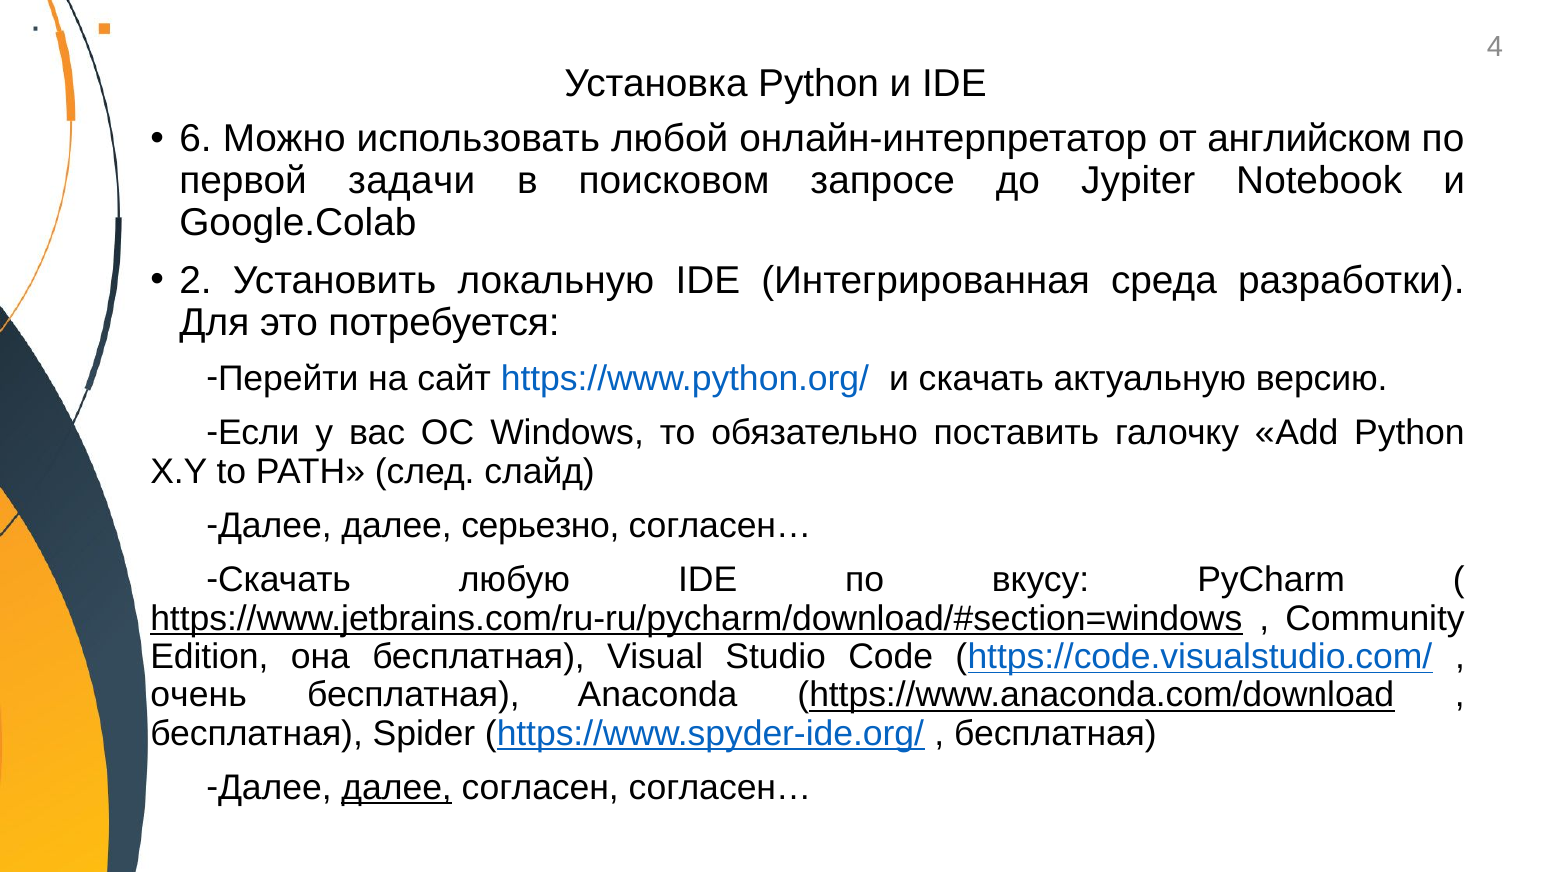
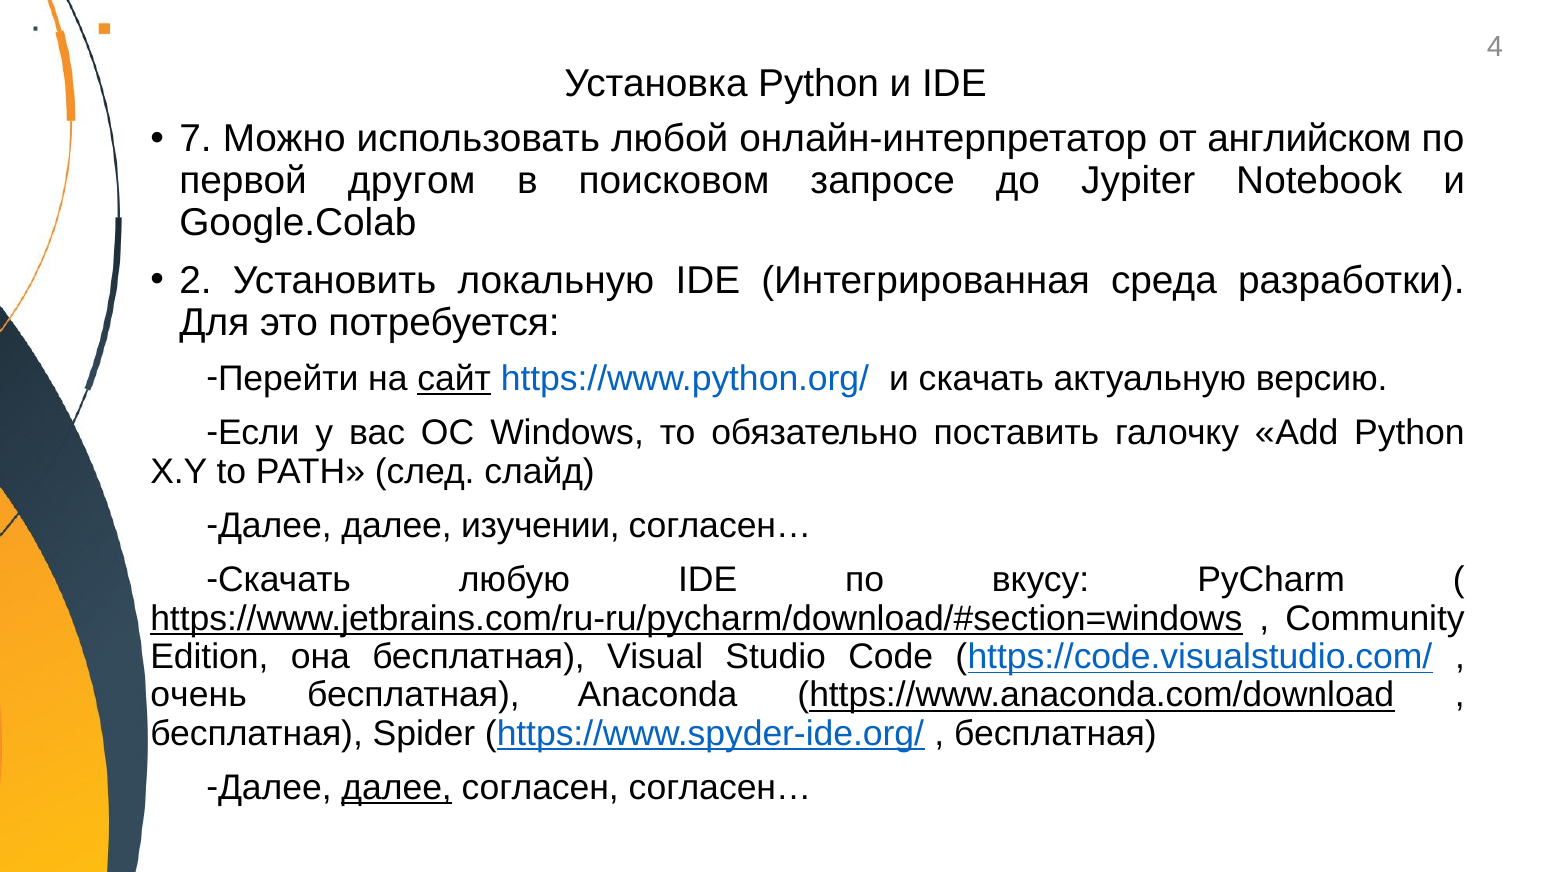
6: 6 -> 7 (196, 139)
задачи: задачи -> другом (412, 181)
сайт underline: none -> present (454, 379)
серьезно: серьезно -> изучении (540, 526)
